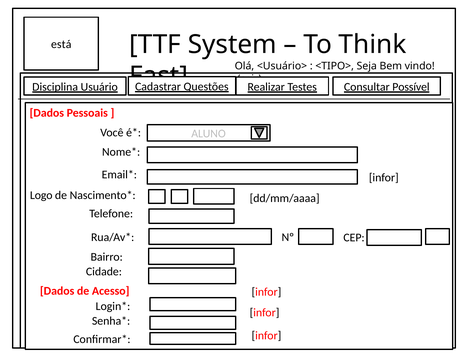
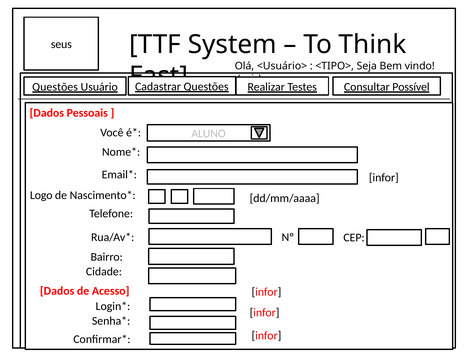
está: está -> seus (61, 44)
Disciplina: Disciplina -> Questões (55, 87)
